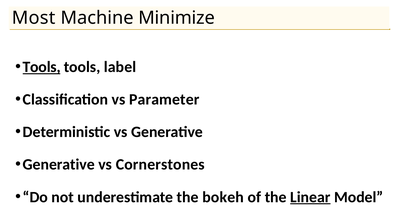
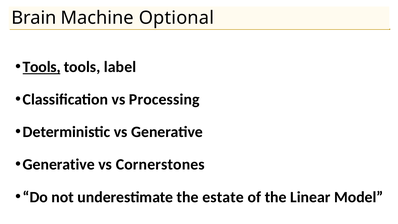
Most: Most -> Brain (34, 18)
Minimize: Minimize -> Optional (176, 18)
Parameter: Parameter -> Processing (164, 99)
bokeh: bokeh -> estate (223, 197)
Linear underline: present -> none (310, 197)
